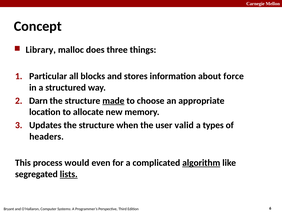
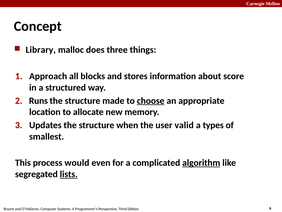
Particular: Particular -> Approach (48, 76)
force: force -> score (234, 76)
Darn: Darn -> Runs (38, 100)
made underline: present -> none (113, 100)
choose underline: none -> present (151, 100)
headers: headers -> smallest (47, 136)
